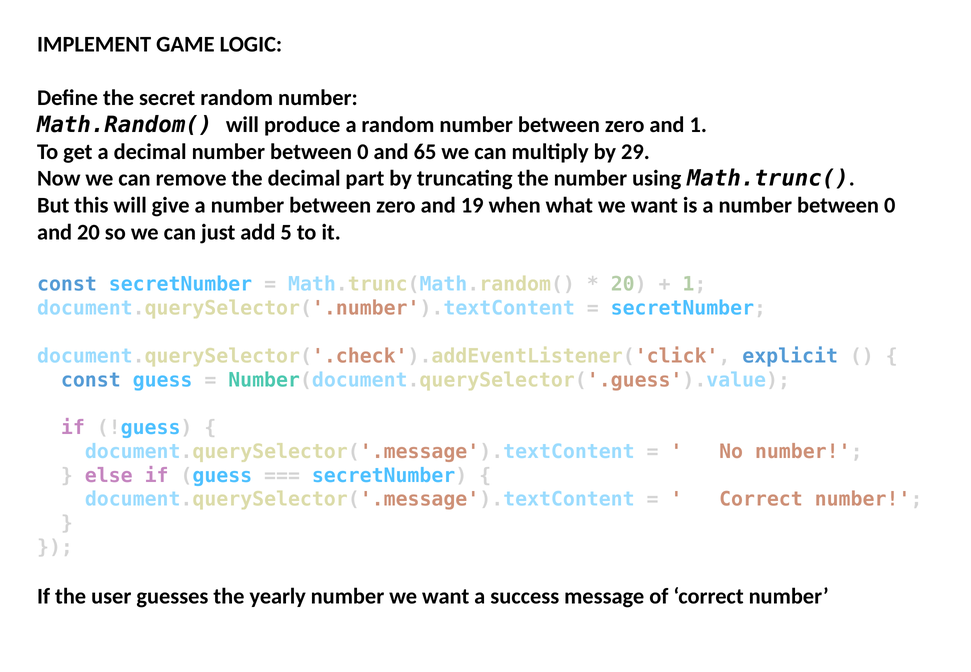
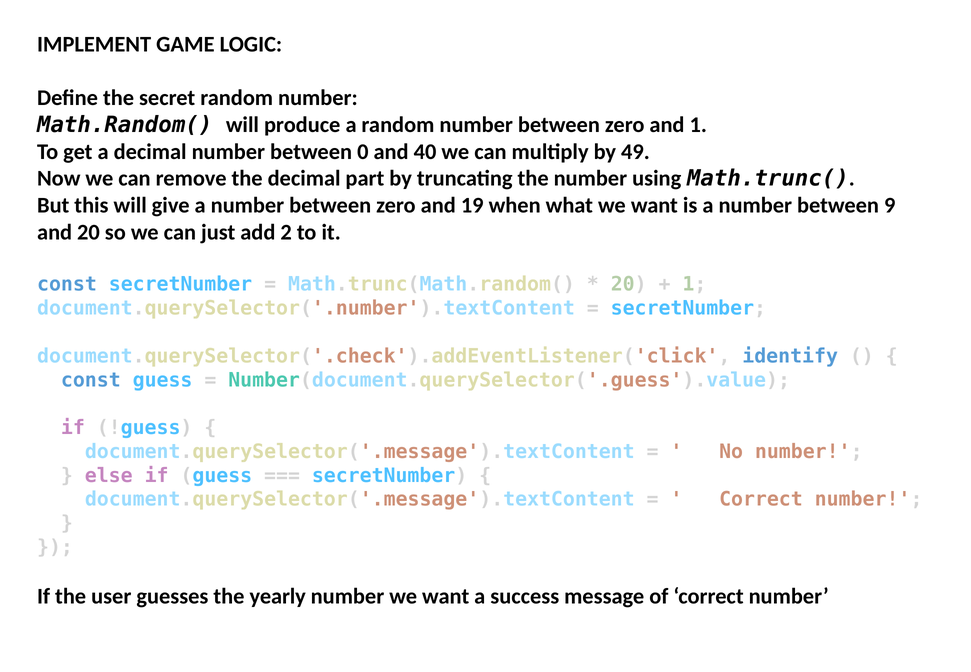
65: 65 -> 40 (425, 152)
29: 29 -> 49 (635, 152)
a number between 0: 0 -> 9 (890, 206)
5: 5 -> 2 (286, 232)
explicit: explicit -> identify (790, 356)
